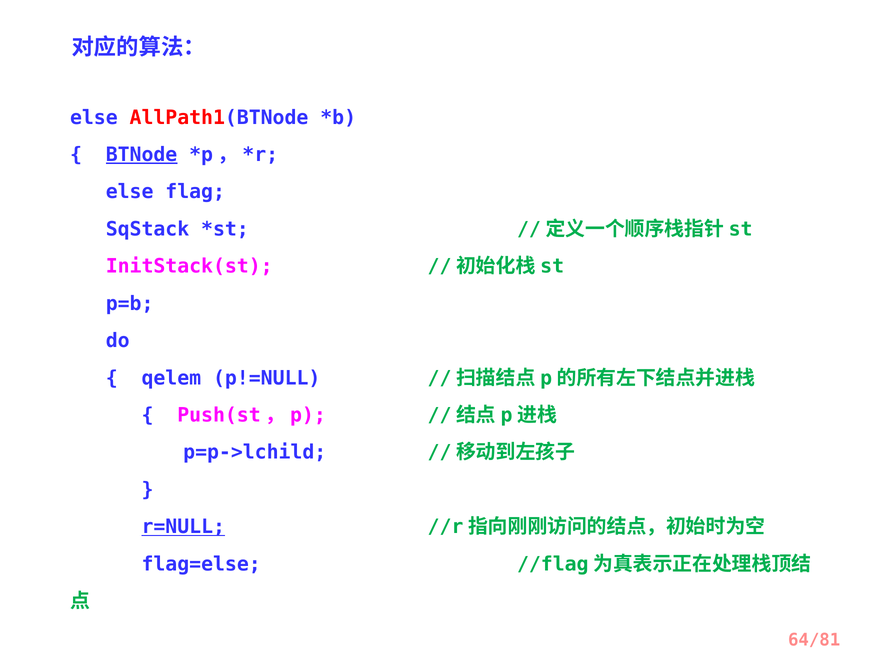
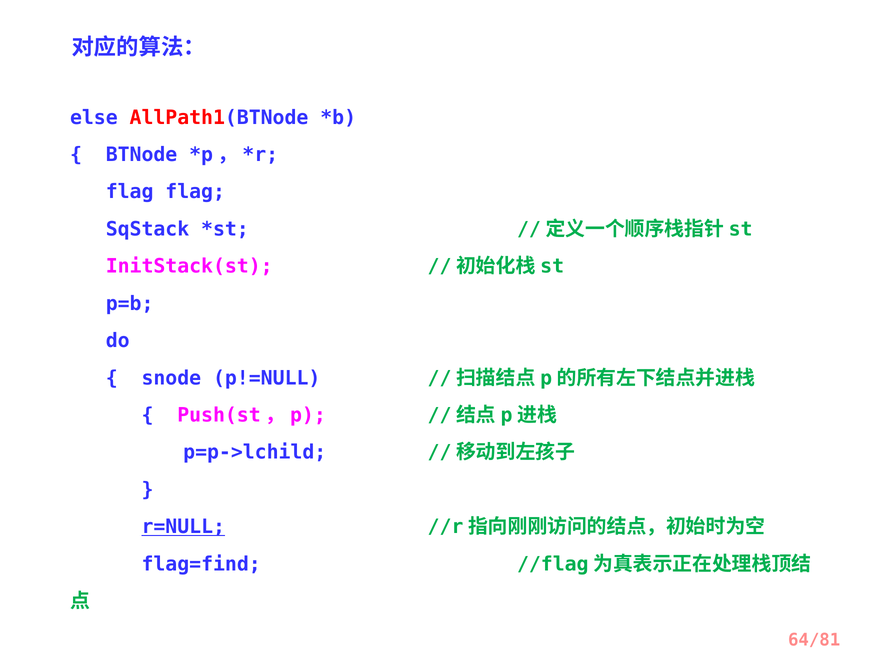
BTNode underline: present -> none (142, 155)
else: else -> flag (130, 192)
qelem: qelem -> snode (171, 378)
flag=else: flag=else -> flag=find (201, 564)
